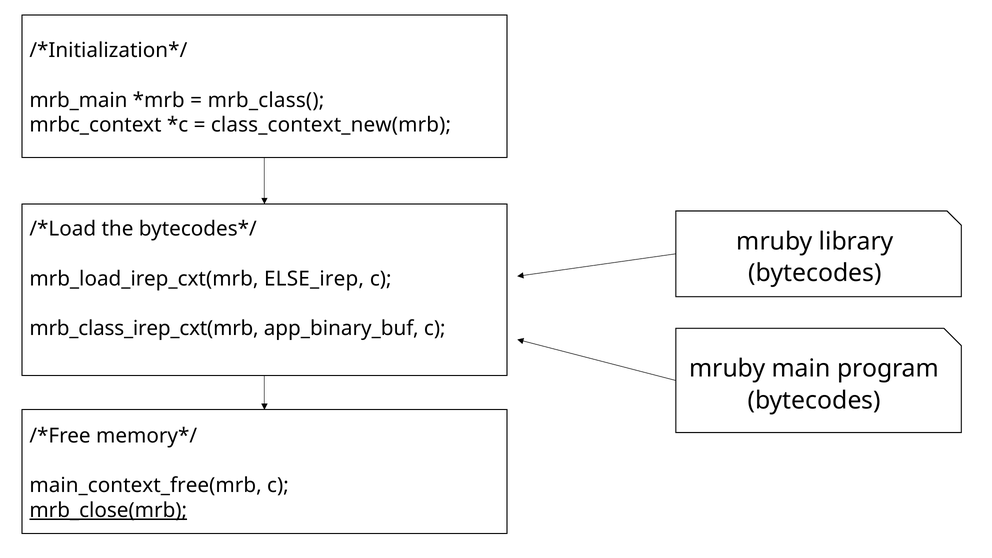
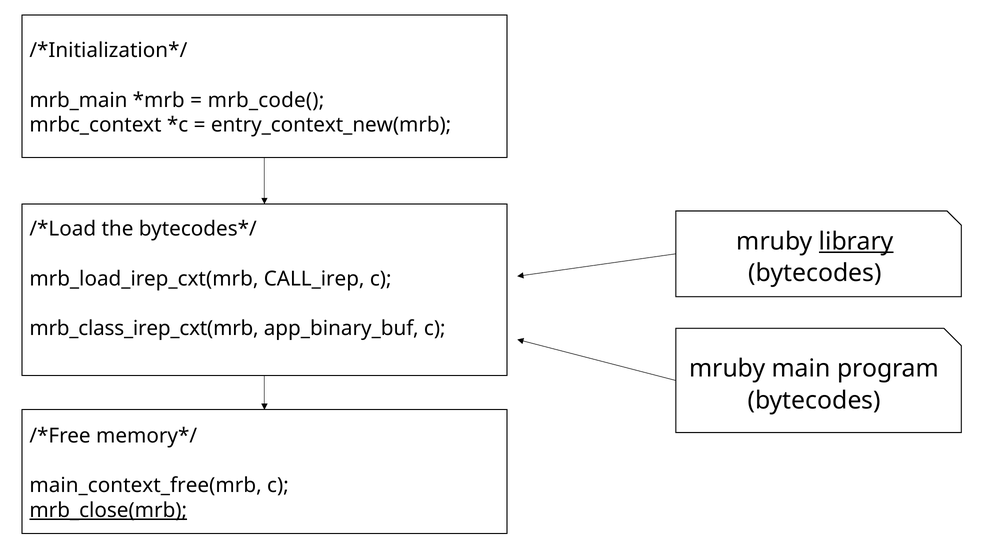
mrb_class(: mrb_class( -> mrb_code( (266, 100)
class_context_new(mrb: class_context_new(mrb -> entry_context_new(mrb (331, 125)
library underline: none -> present (856, 241)
ELSE_irep: ELSE_irep -> CALL_irep (314, 279)
